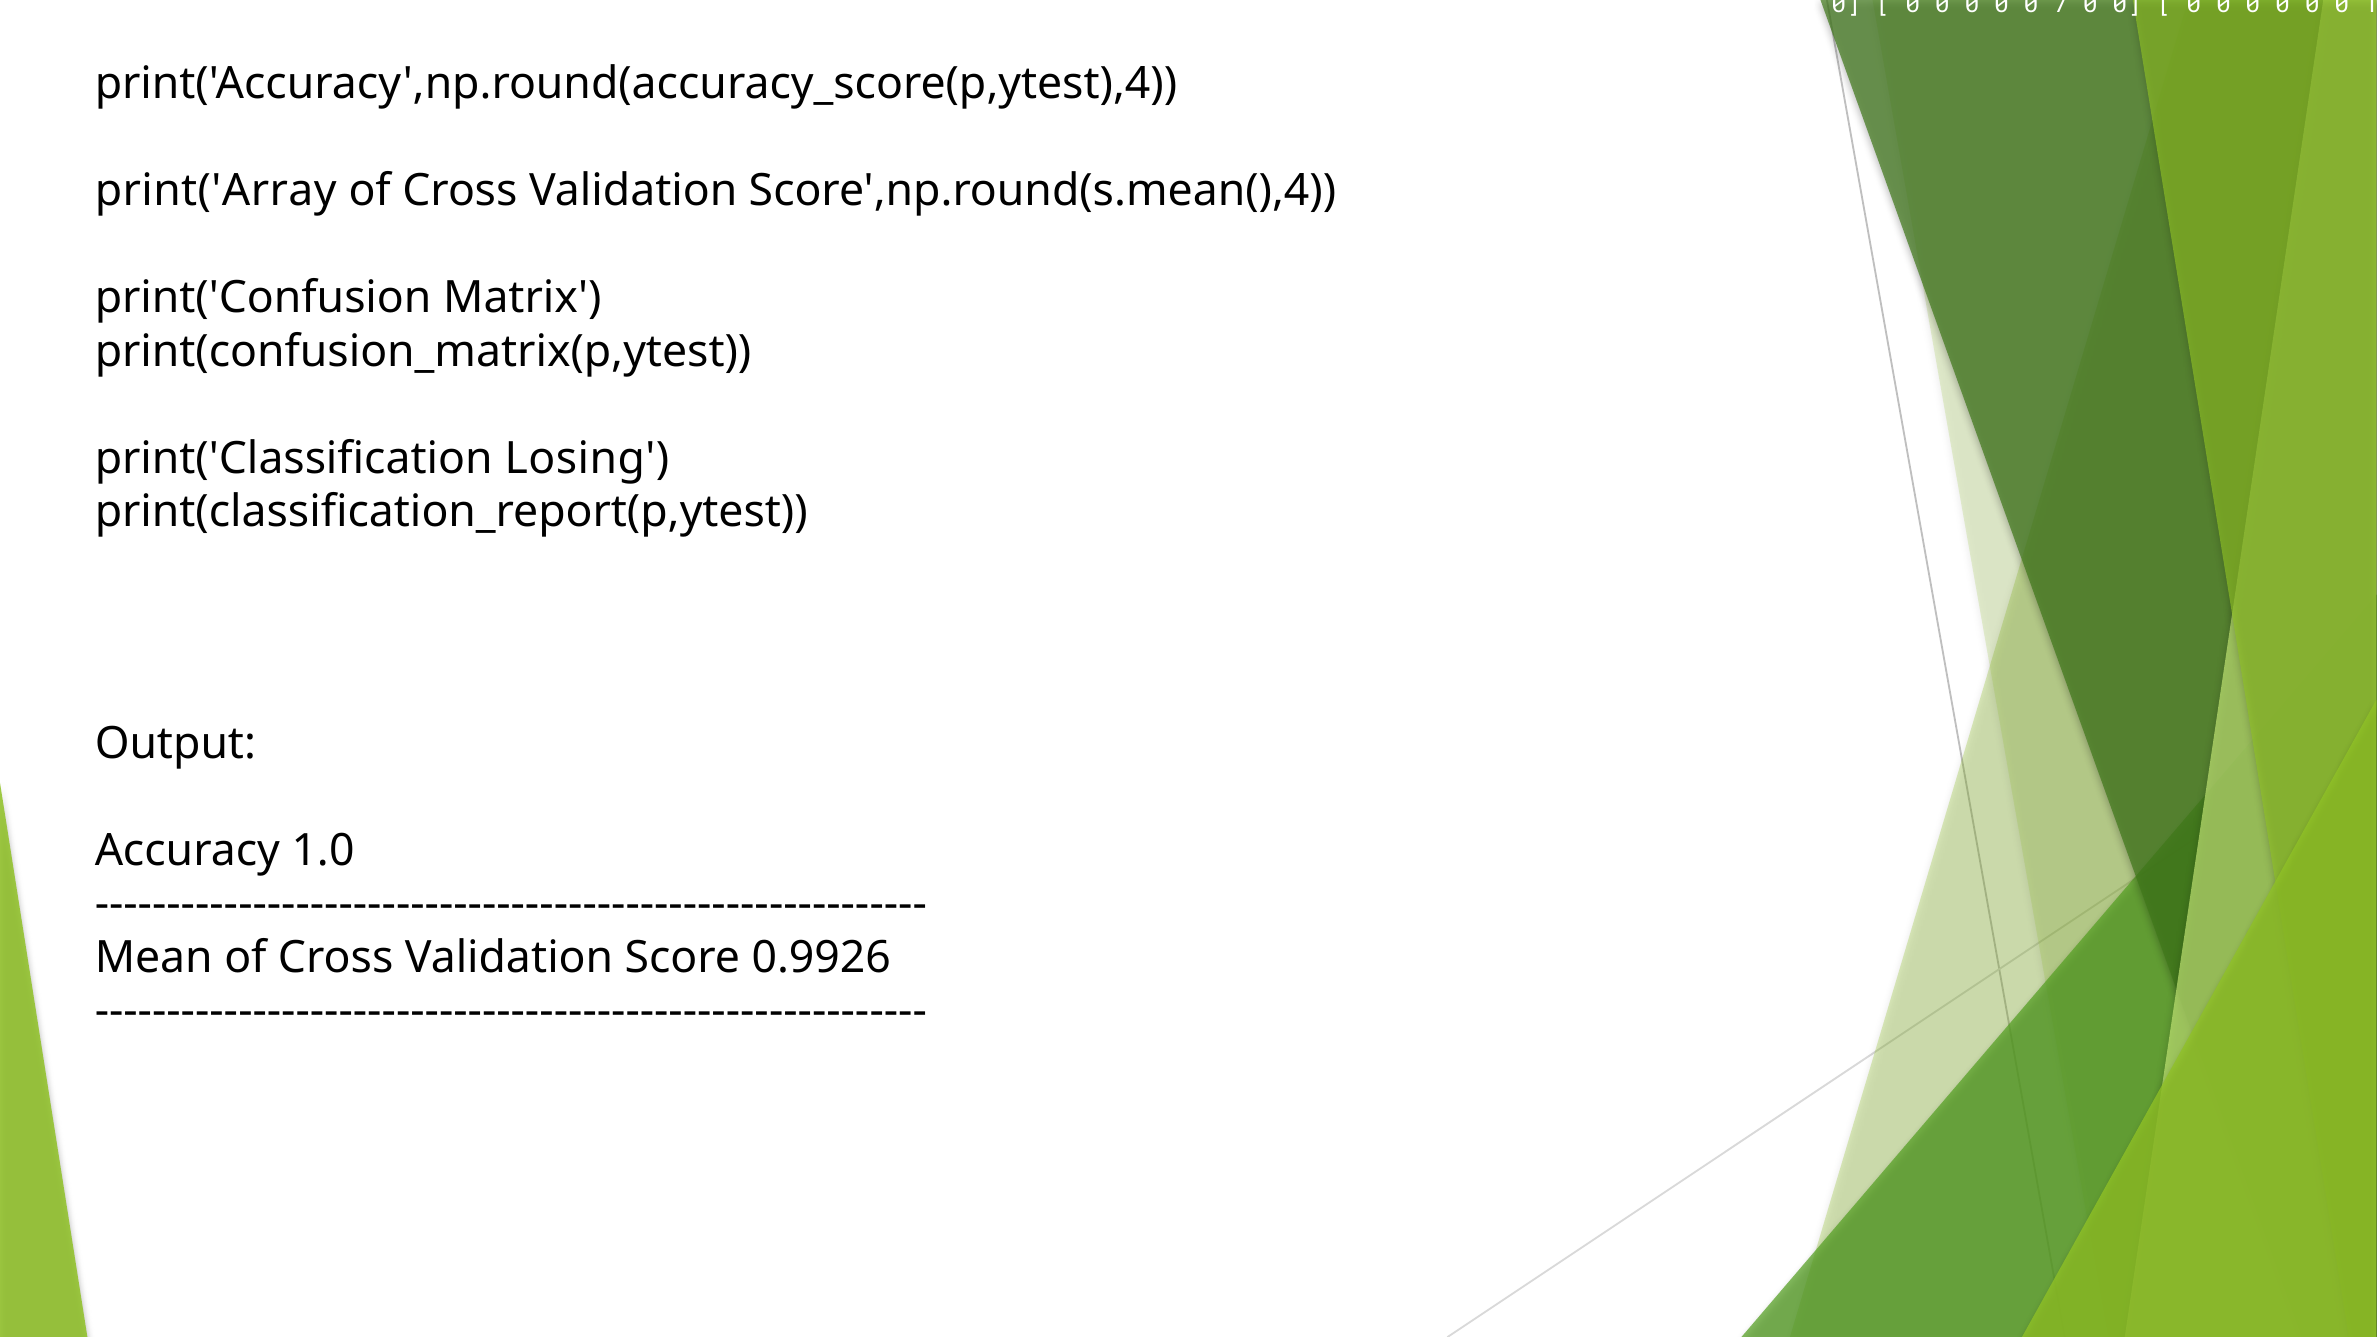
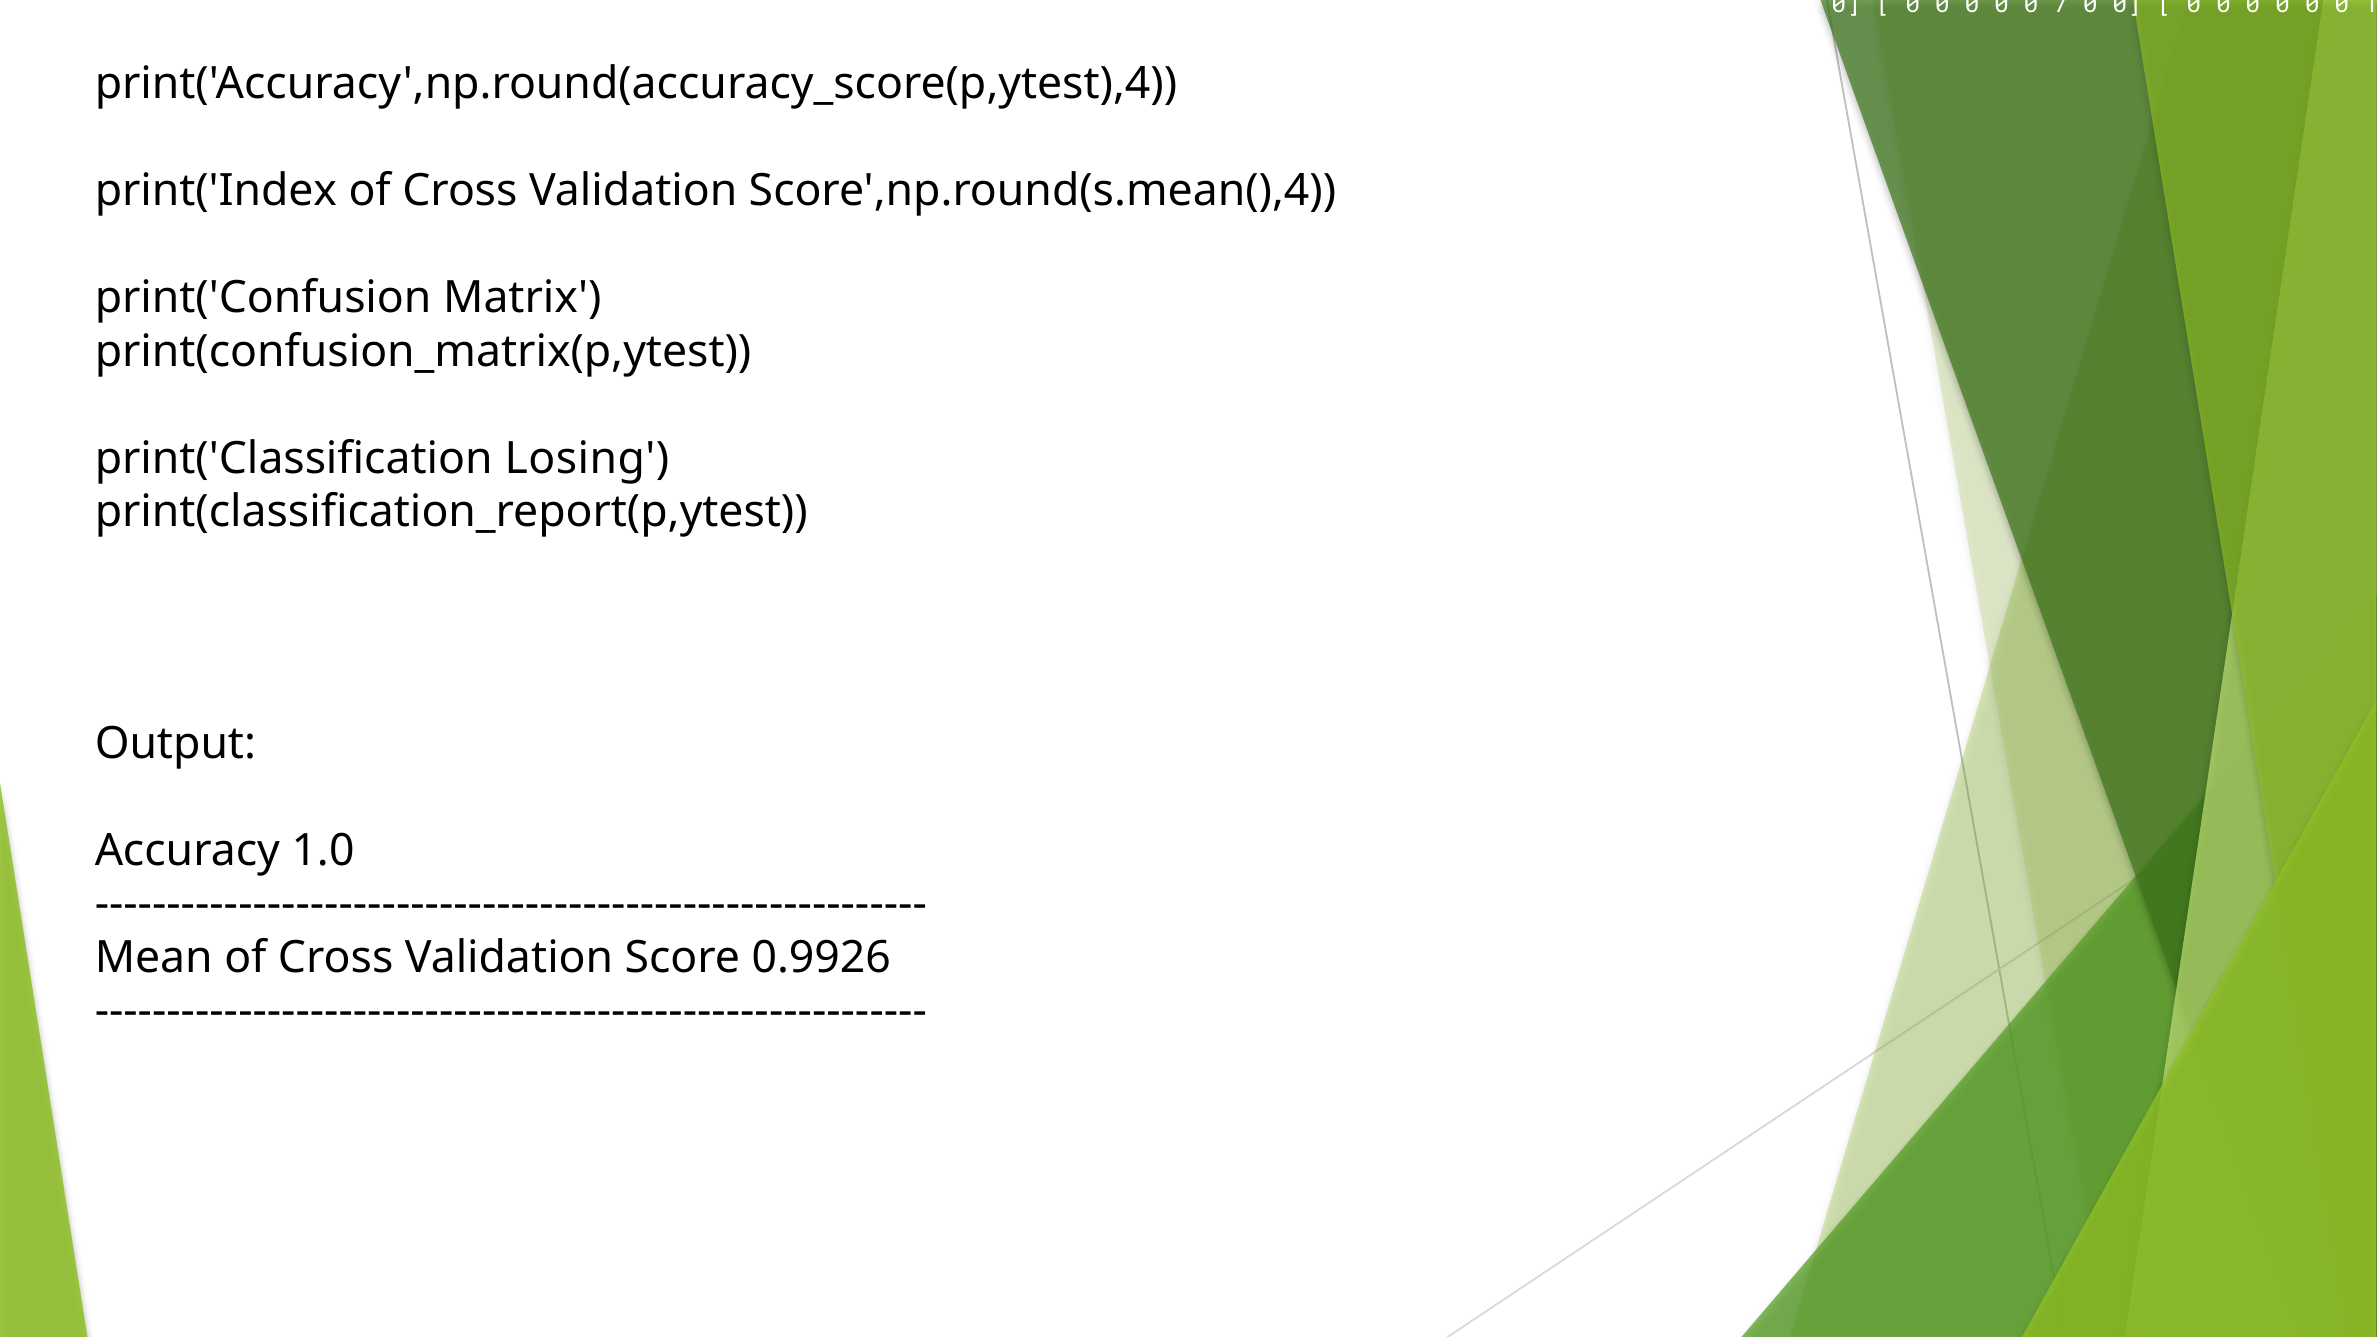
print('Array: print('Array -> print('Index (216, 191)
